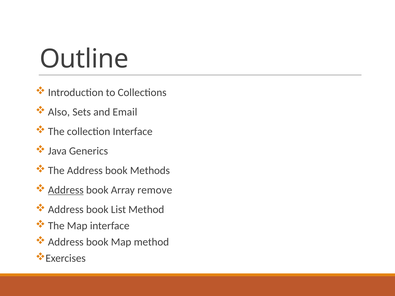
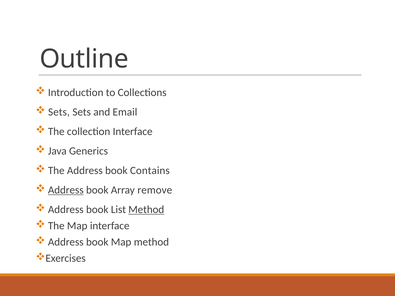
Also: Also -> Sets (59, 112)
Methods: Methods -> Contains (150, 171)
Method underline: none -> present (146, 210)
